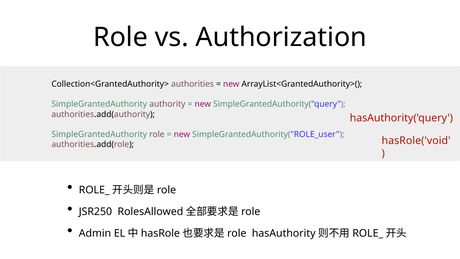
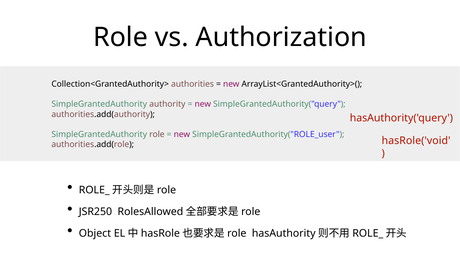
Admin: Admin -> Object (95, 233)
